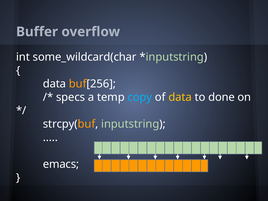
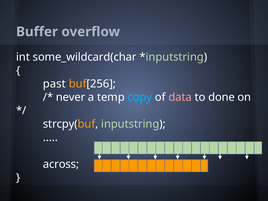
data: data -> past (54, 84)
specs: specs -> never (71, 97)
data colour: yellow -> pink (180, 97)
emacs: emacs -> across (61, 164)
